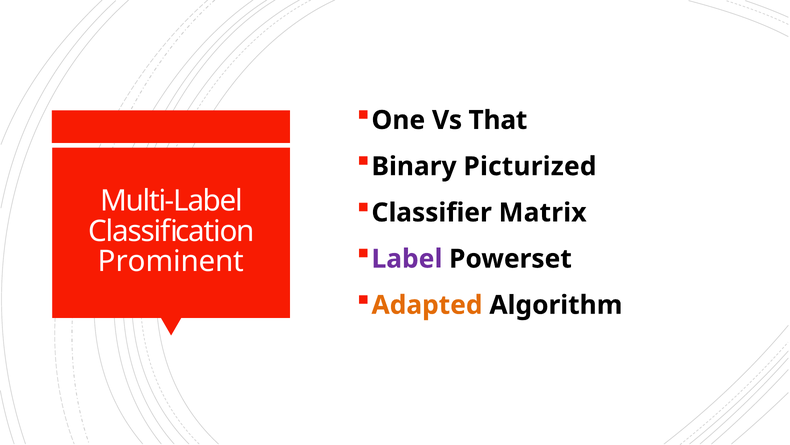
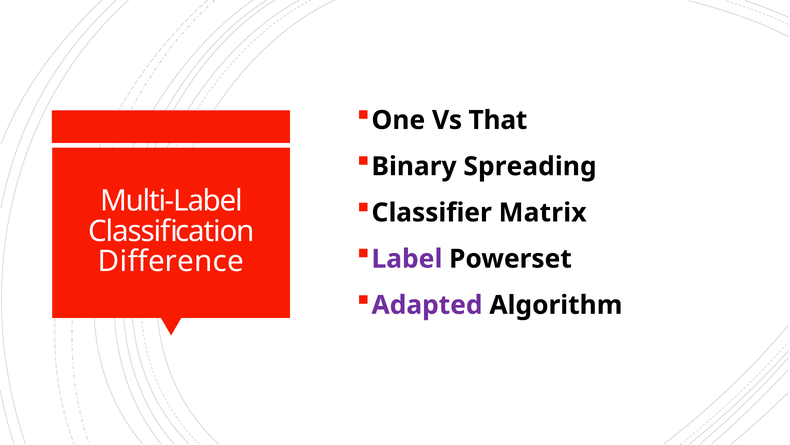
Picturized: Picturized -> Spreading (530, 166)
Prominent: Prominent -> Difference (171, 261)
Adapted colour: orange -> purple (427, 305)
